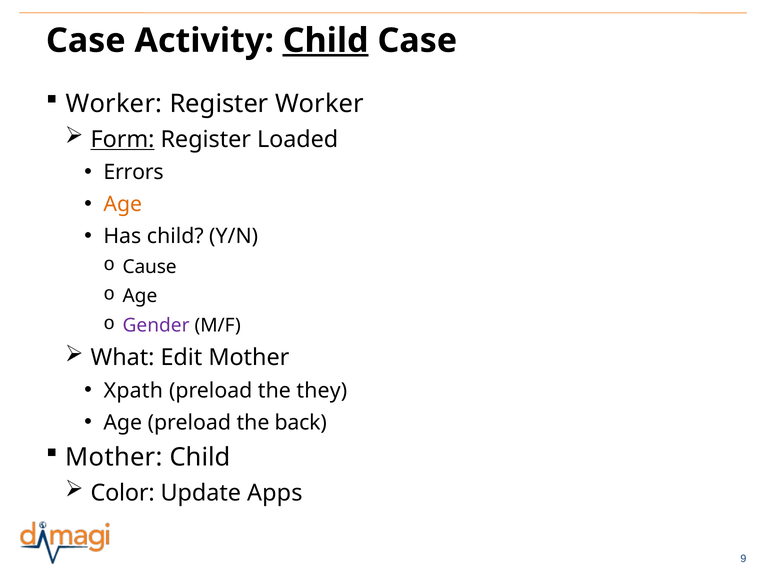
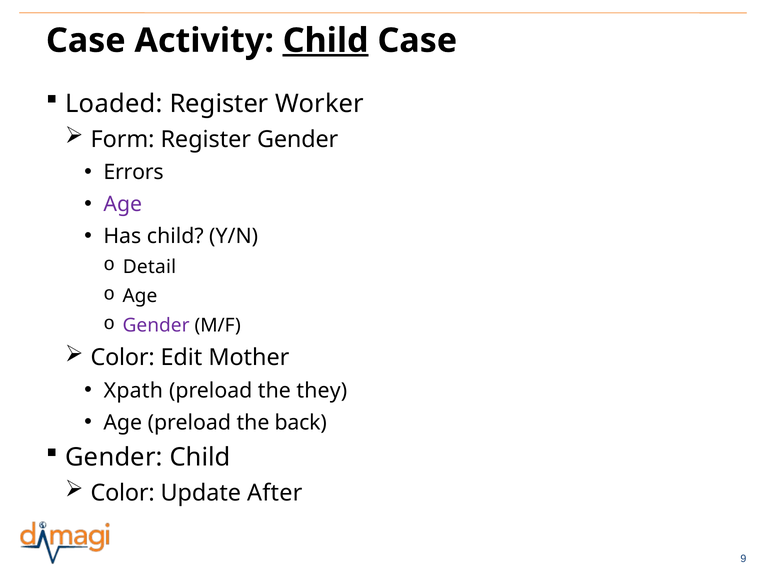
Worker: Worker -> Loaded (114, 104)
Form underline: present -> none (123, 140)
Register Loaded: Loaded -> Gender (298, 140)
Age colour: orange -> purple (123, 205)
Cause: Cause -> Detail (149, 267)
What: What -> Color (123, 358)
Mother: Mother -> Gender (114, 458)
Apps: Apps -> After (275, 493)
